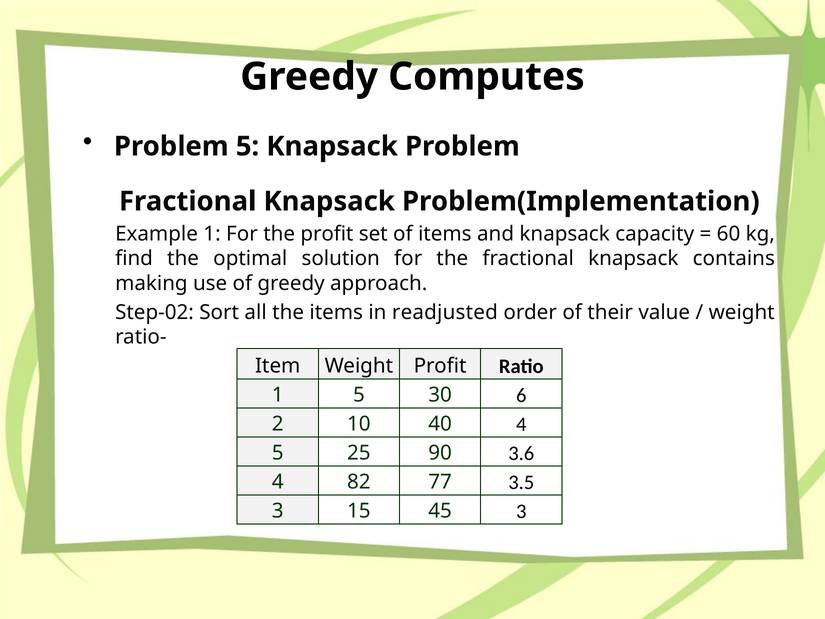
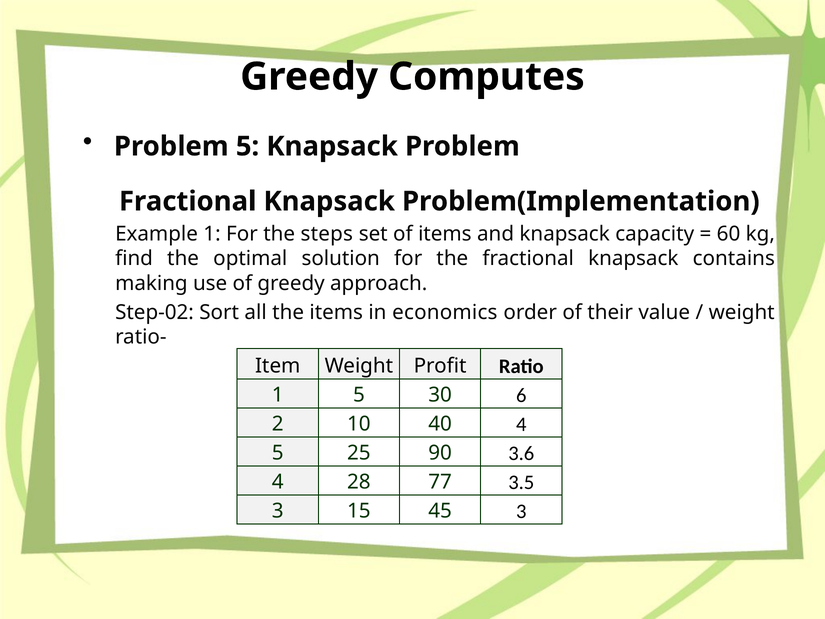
the profit: profit -> steps (327, 234)
readjusted: readjusted -> economics (445, 312)
82: 82 -> 28 (359, 482)
